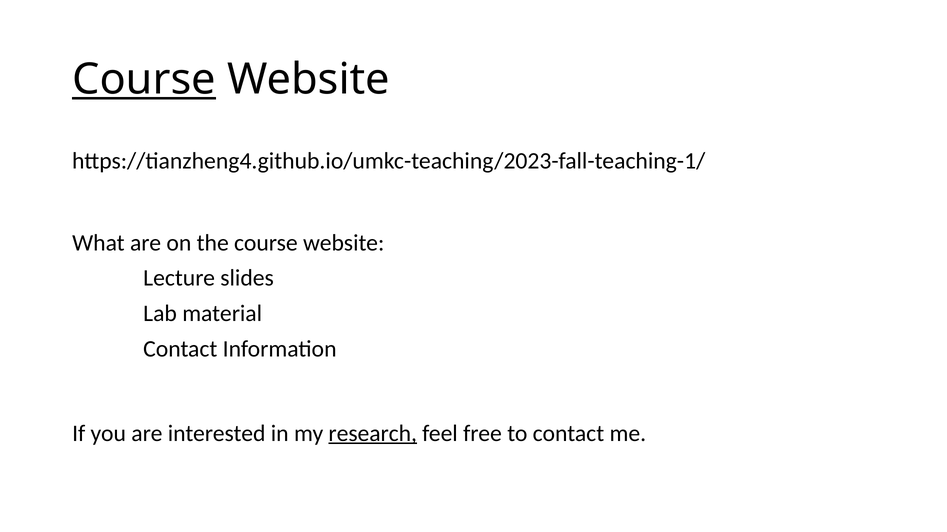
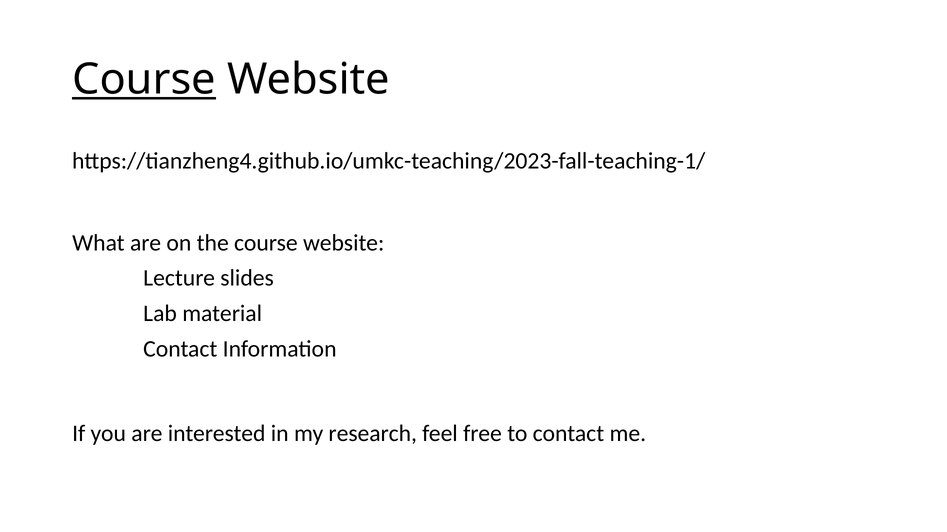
research underline: present -> none (373, 434)
